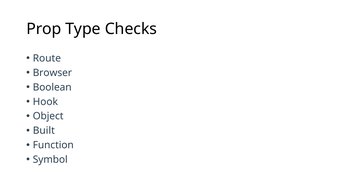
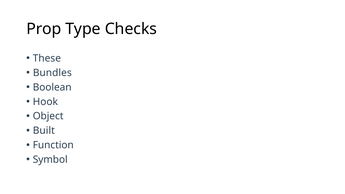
Route: Route -> These (47, 58)
Browser: Browser -> Bundles (52, 73)
